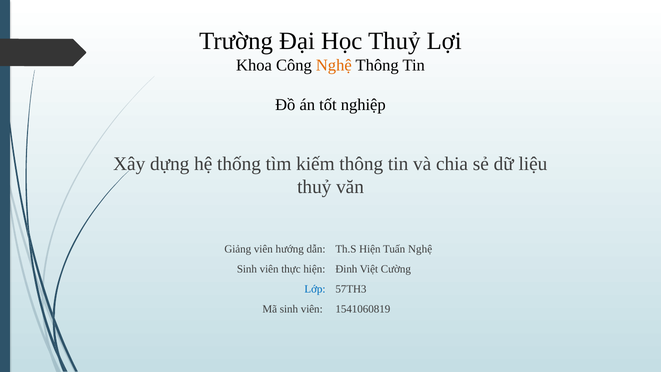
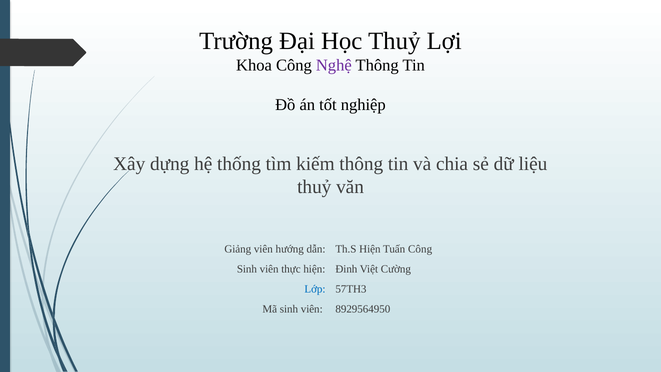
Nghệ colour: orange -> purple (334, 65)
Tuấn Nghệ: Nghệ -> Công (420, 249)
1541060819: 1541060819 -> 8929564950 (363, 309)
